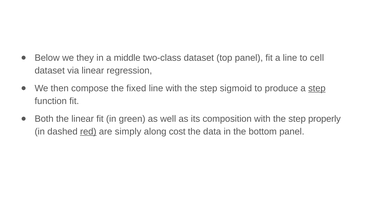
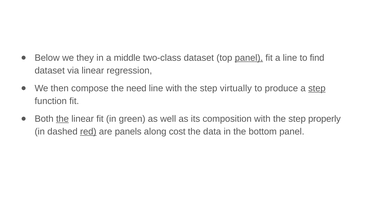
panel underline: none -> present (249, 58)
cell: cell -> find (317, 58)
fixed: fixed -> need (136, 88)
sigmoid: sigmoid -> virtually (236, 88)
the underline: none -> present (62, 119)
simply: simply -> panels (128, 132)
